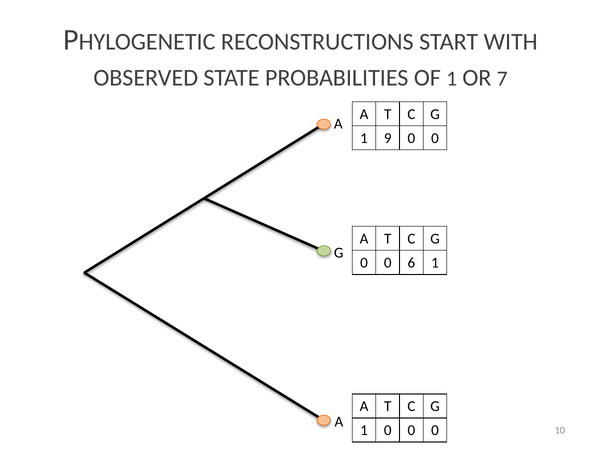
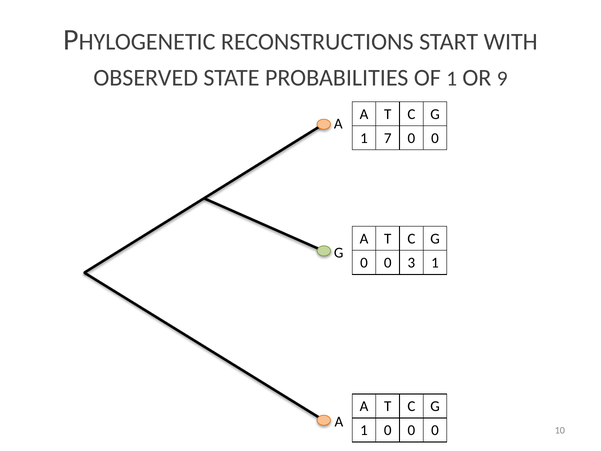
7: 7 -> 9 (502, 79)
9: 9 -> 7 (388, 138)
6: 6 -> 3 (411, 263)
